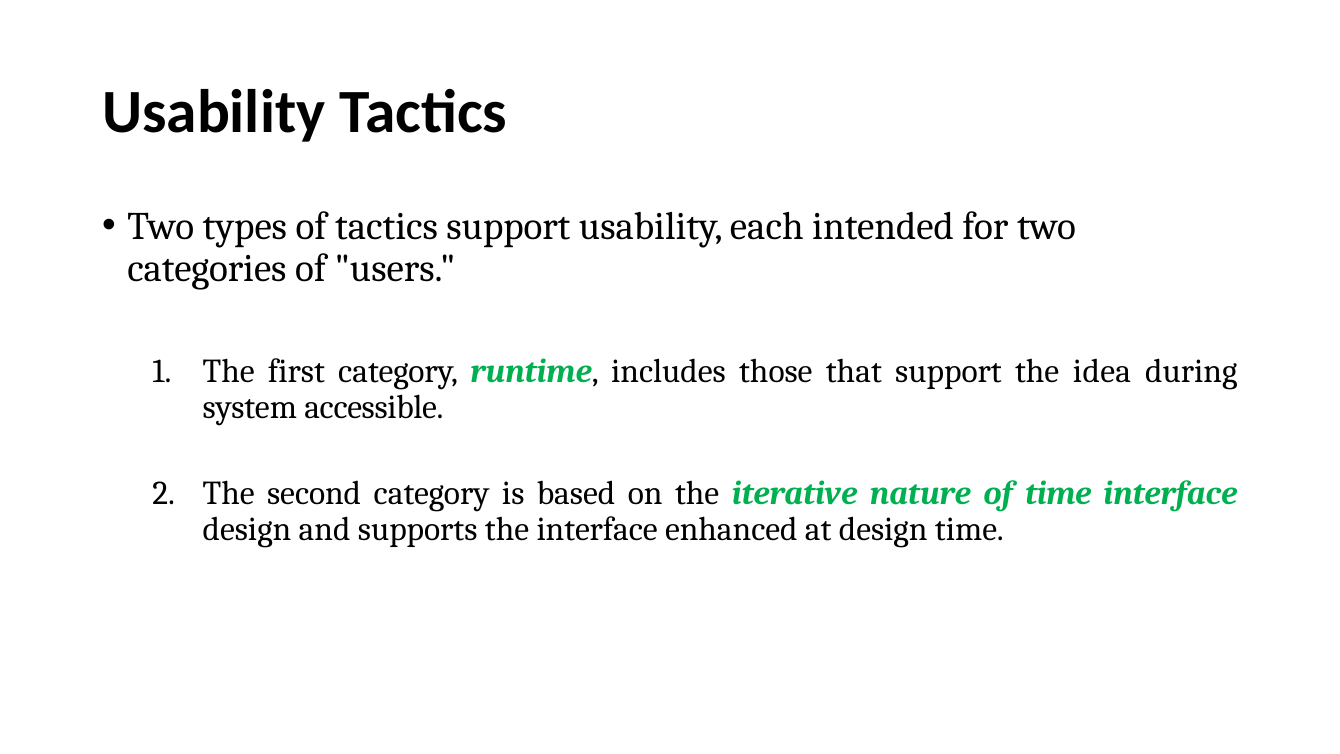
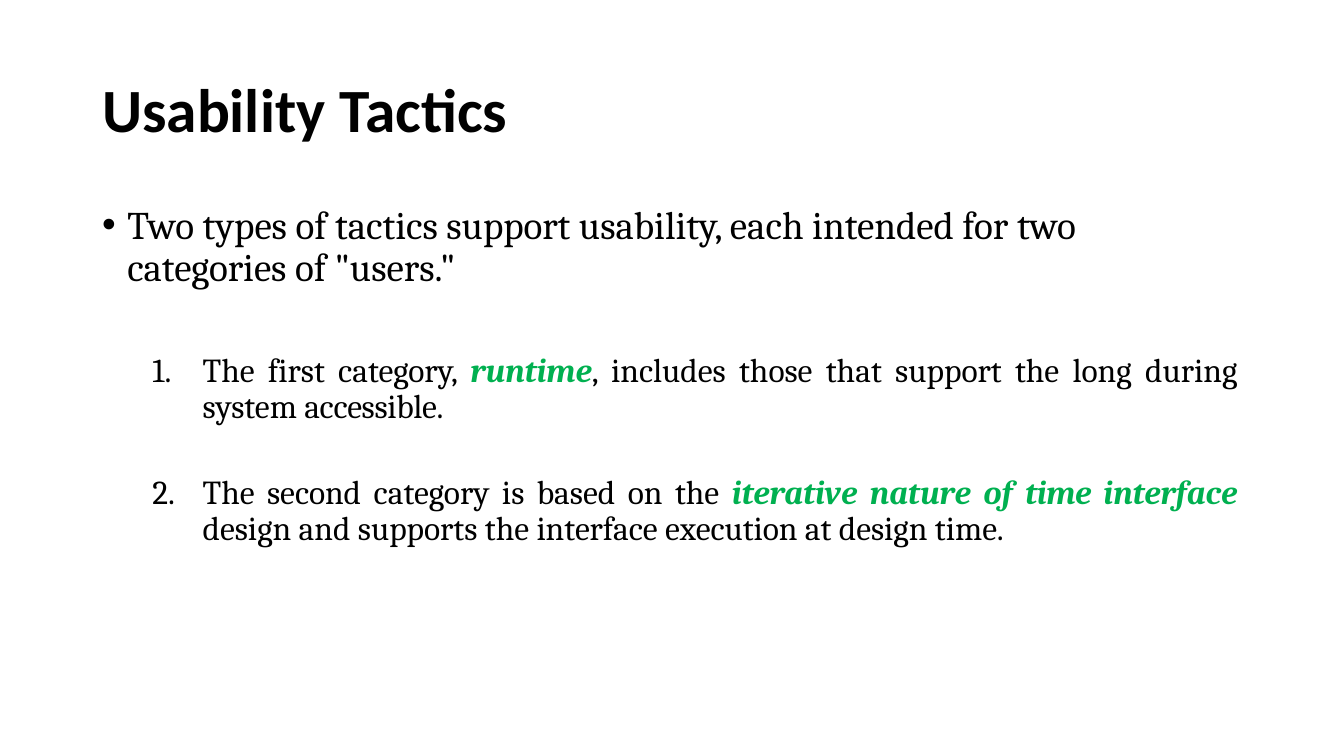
idea: idea -> long (1102, 371)
enhanced: enhanced -> execution (731, 530)
